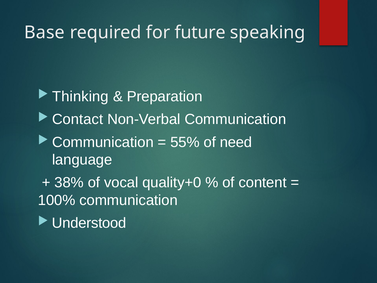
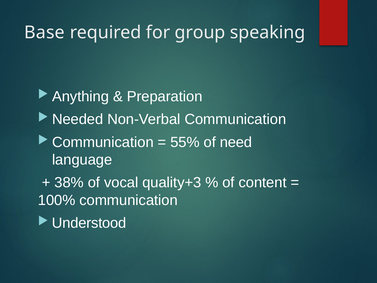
future: future -> group (200, 32)
Thinking: Thinking -> Anything (81, 96)
Contact: Contact -> Needed (78, 119)
quality+0: quality+0 -> quality+3 (172, 182)
